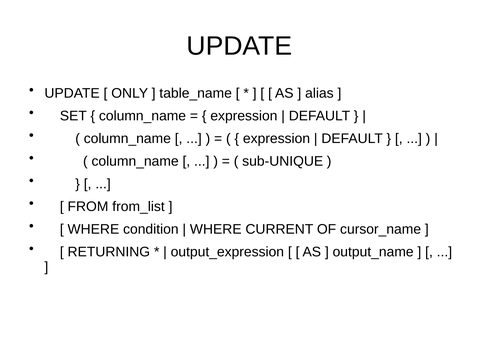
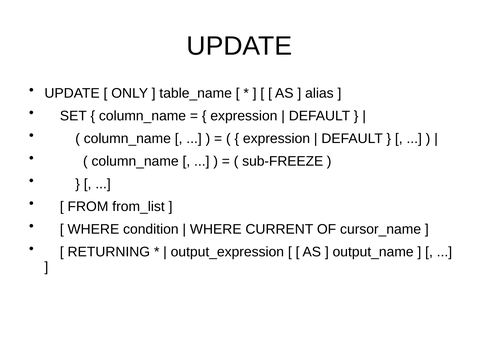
sub-UNIQUE: sub-UNIQUE -> sub-FREEZE (283, 161)
